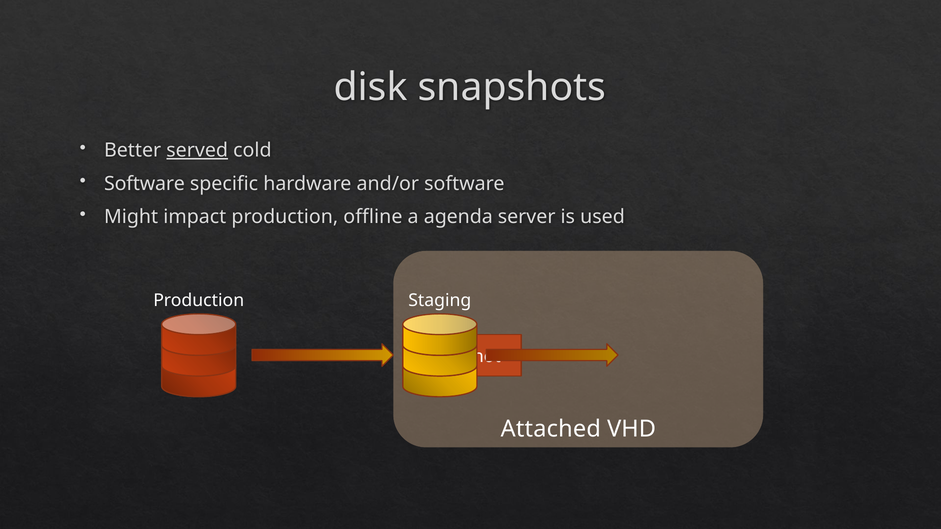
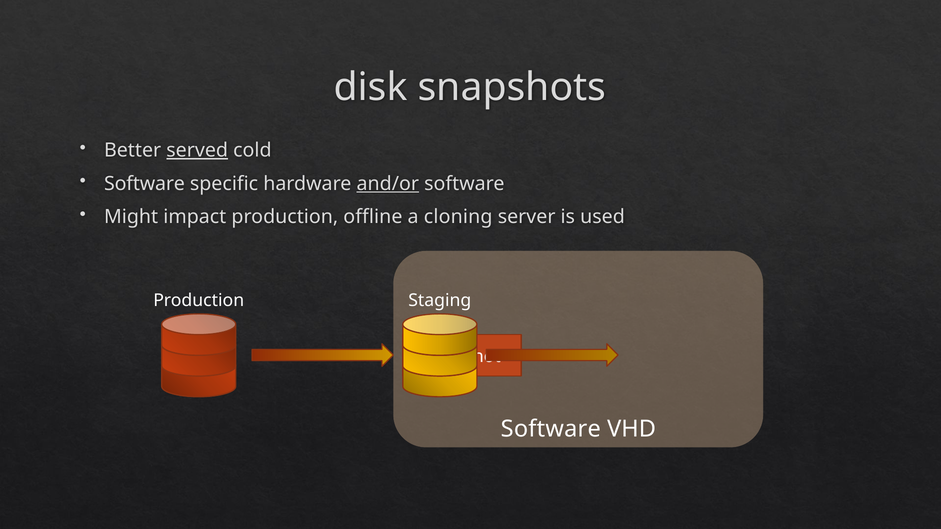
and/or underline: none -> present (388, 184)
agenda: agenda -> cloning (458, 217)
Attached: Attached -> Software (551, 429)
